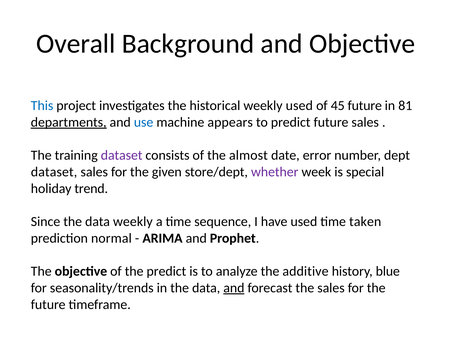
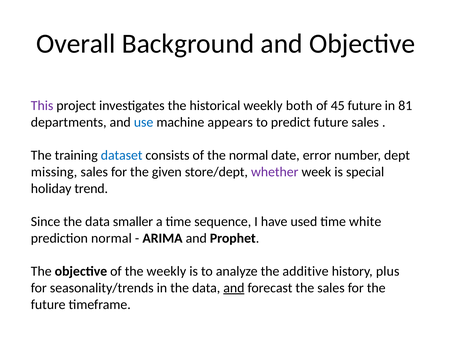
This colour: blue -> purple (42, 106)
weekly used: used -> both (299, 106)
departments underline: present -> none (69, 122)
dataset colour: purple -> blue (122, 155)
the almost: almost -> normal (249, 155)
dataset: dataset -> missing (54, 172)
data weekly: weekly -> smaller (133, 222)
taken: taken -> white (365, 222)
the predict: predict -> weekly (166, 271)
blue: blue -> plus (388, 271)
